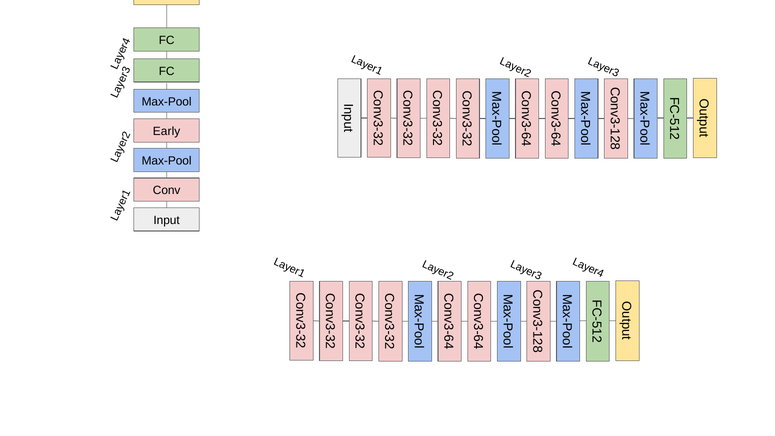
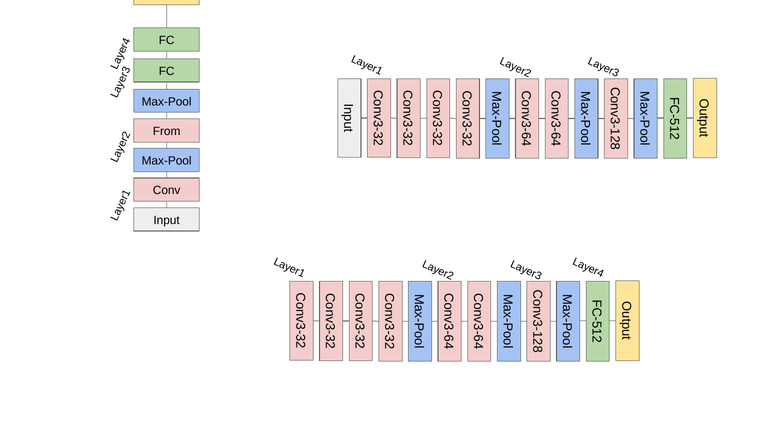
Early: Early -> From (167, 131)
